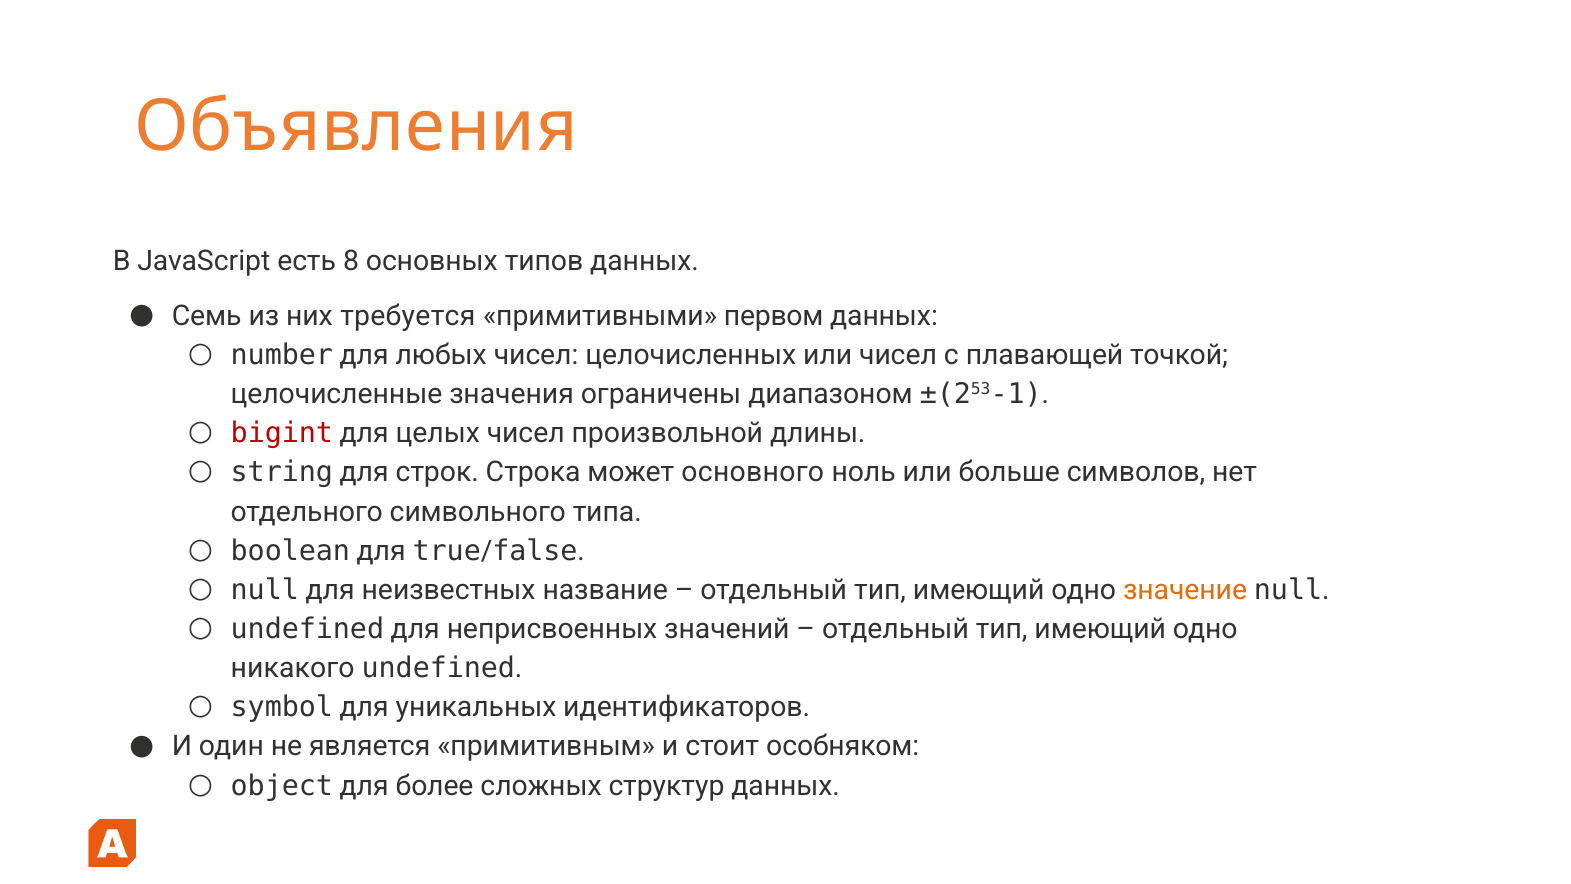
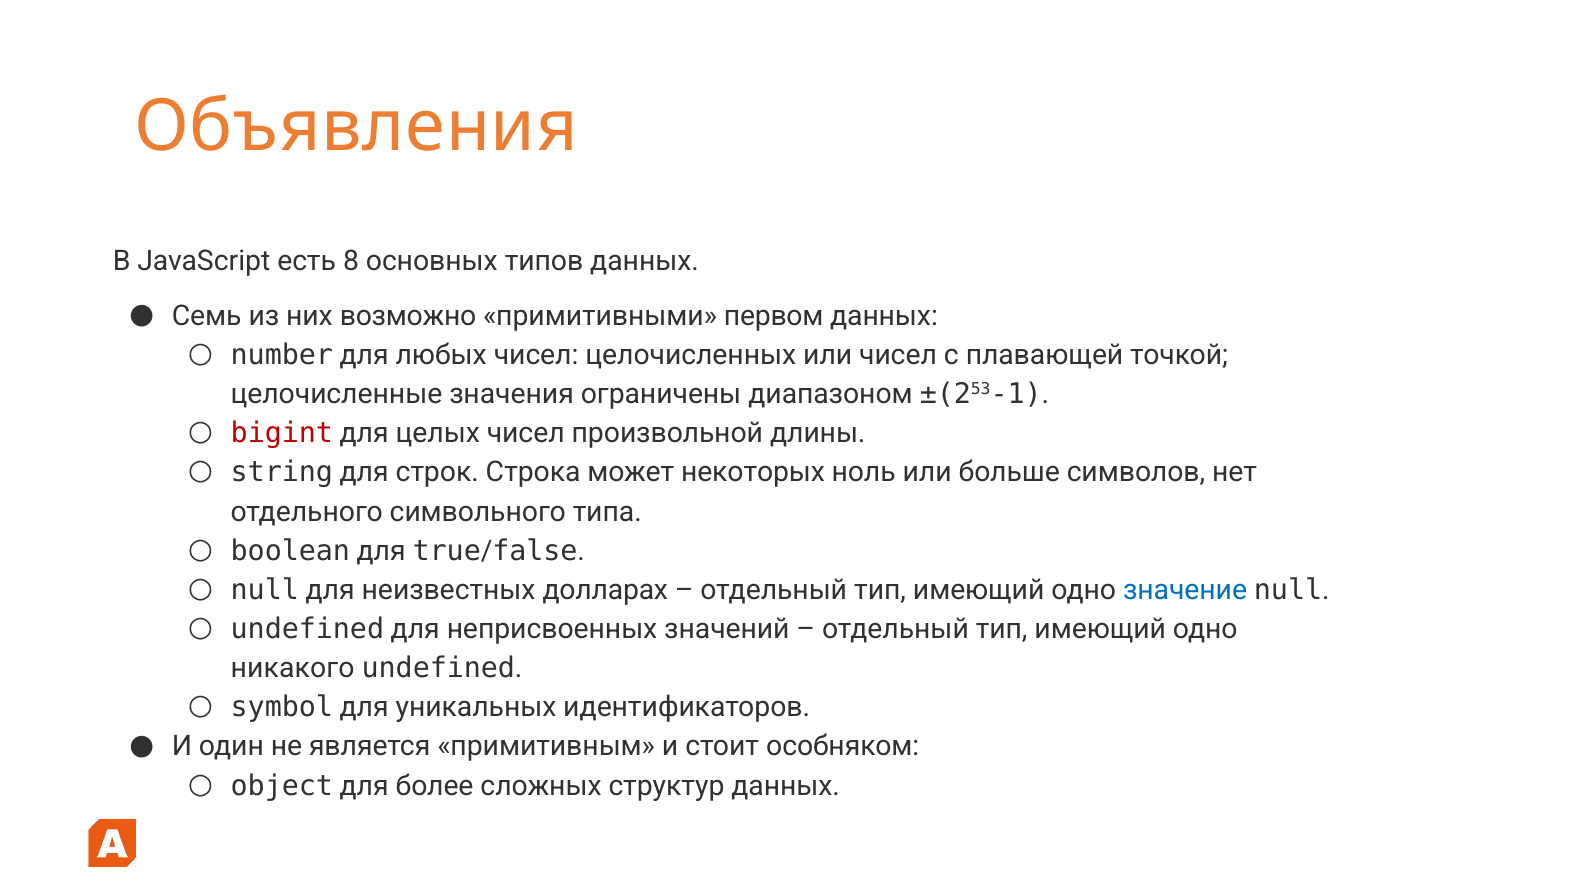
требуется: требуется -> возможно (408, 316)
основного: основного -> некоторых (753, 472)
название: название -> долларах (605, 590)
значение colour: orange -> blue (1185, 590)
